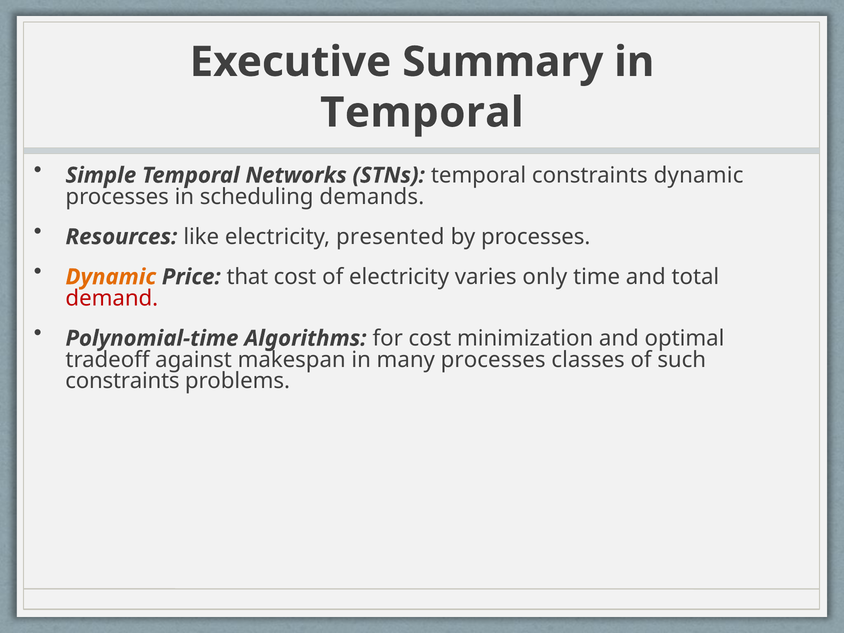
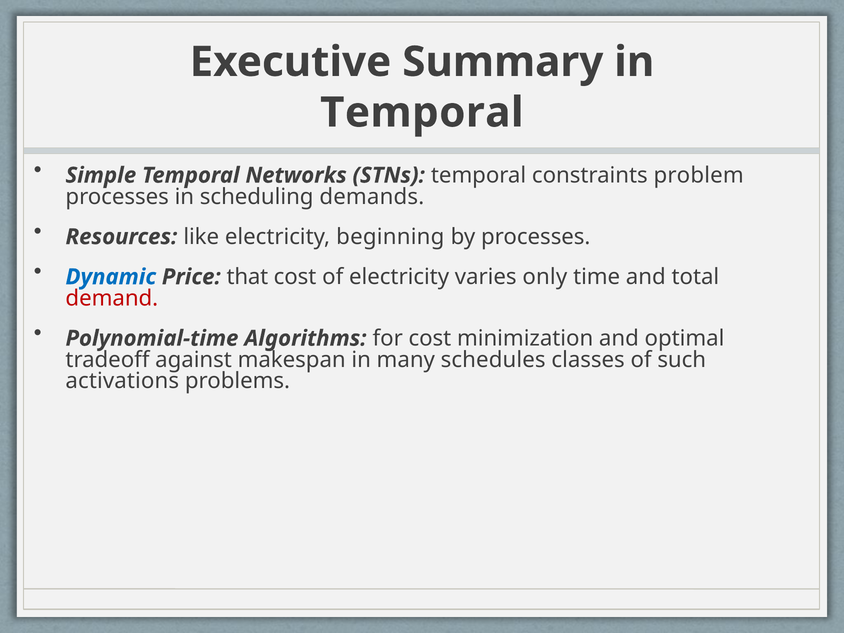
constraints dynamic: dynamic -> problem (699, 175)
presented: presented -> beginning (390, 237)
Dynamic colour: orange -> blue (111, 277)
many processes: processes -> schedules (493, 360)
constraints: constraints -> activations (122, 381)
